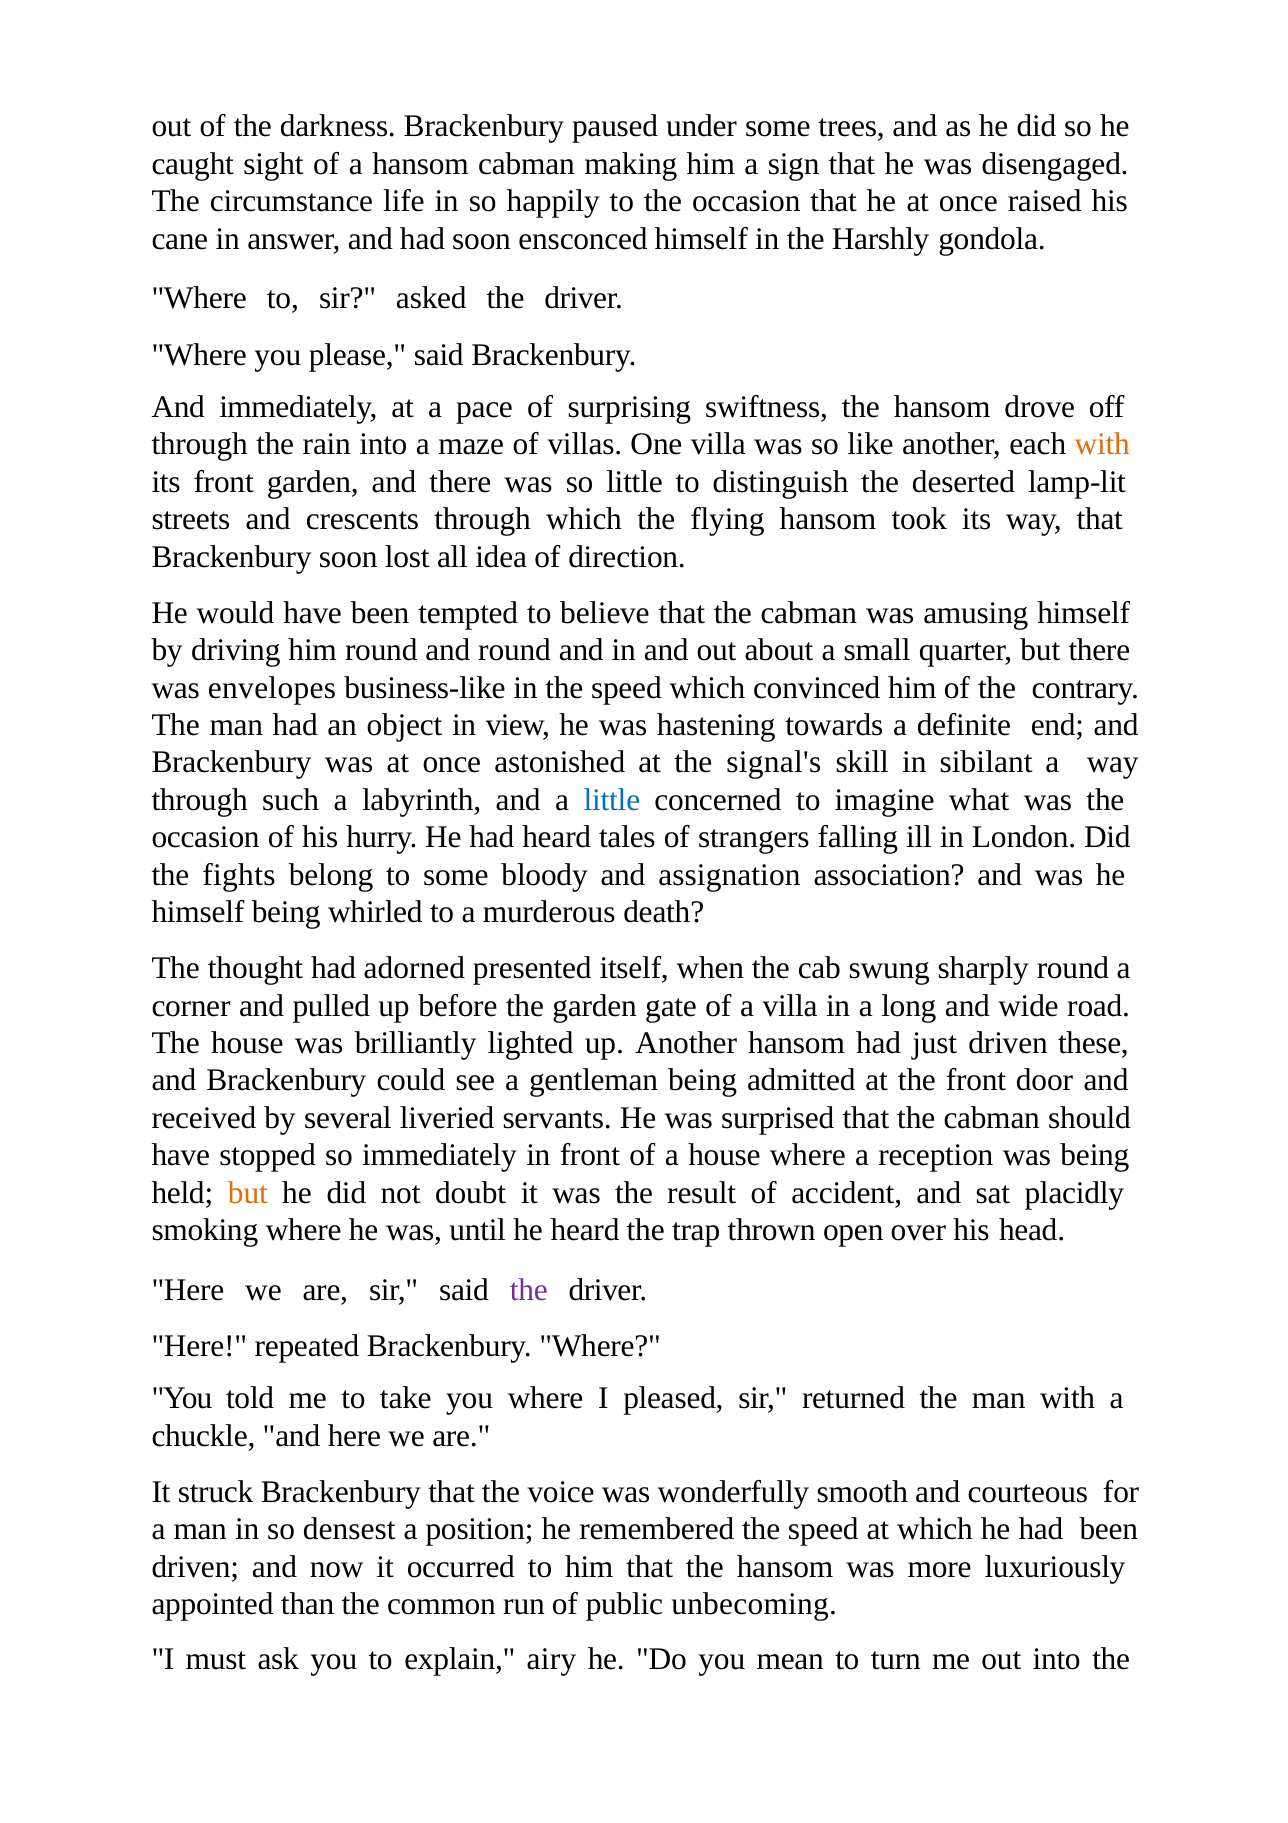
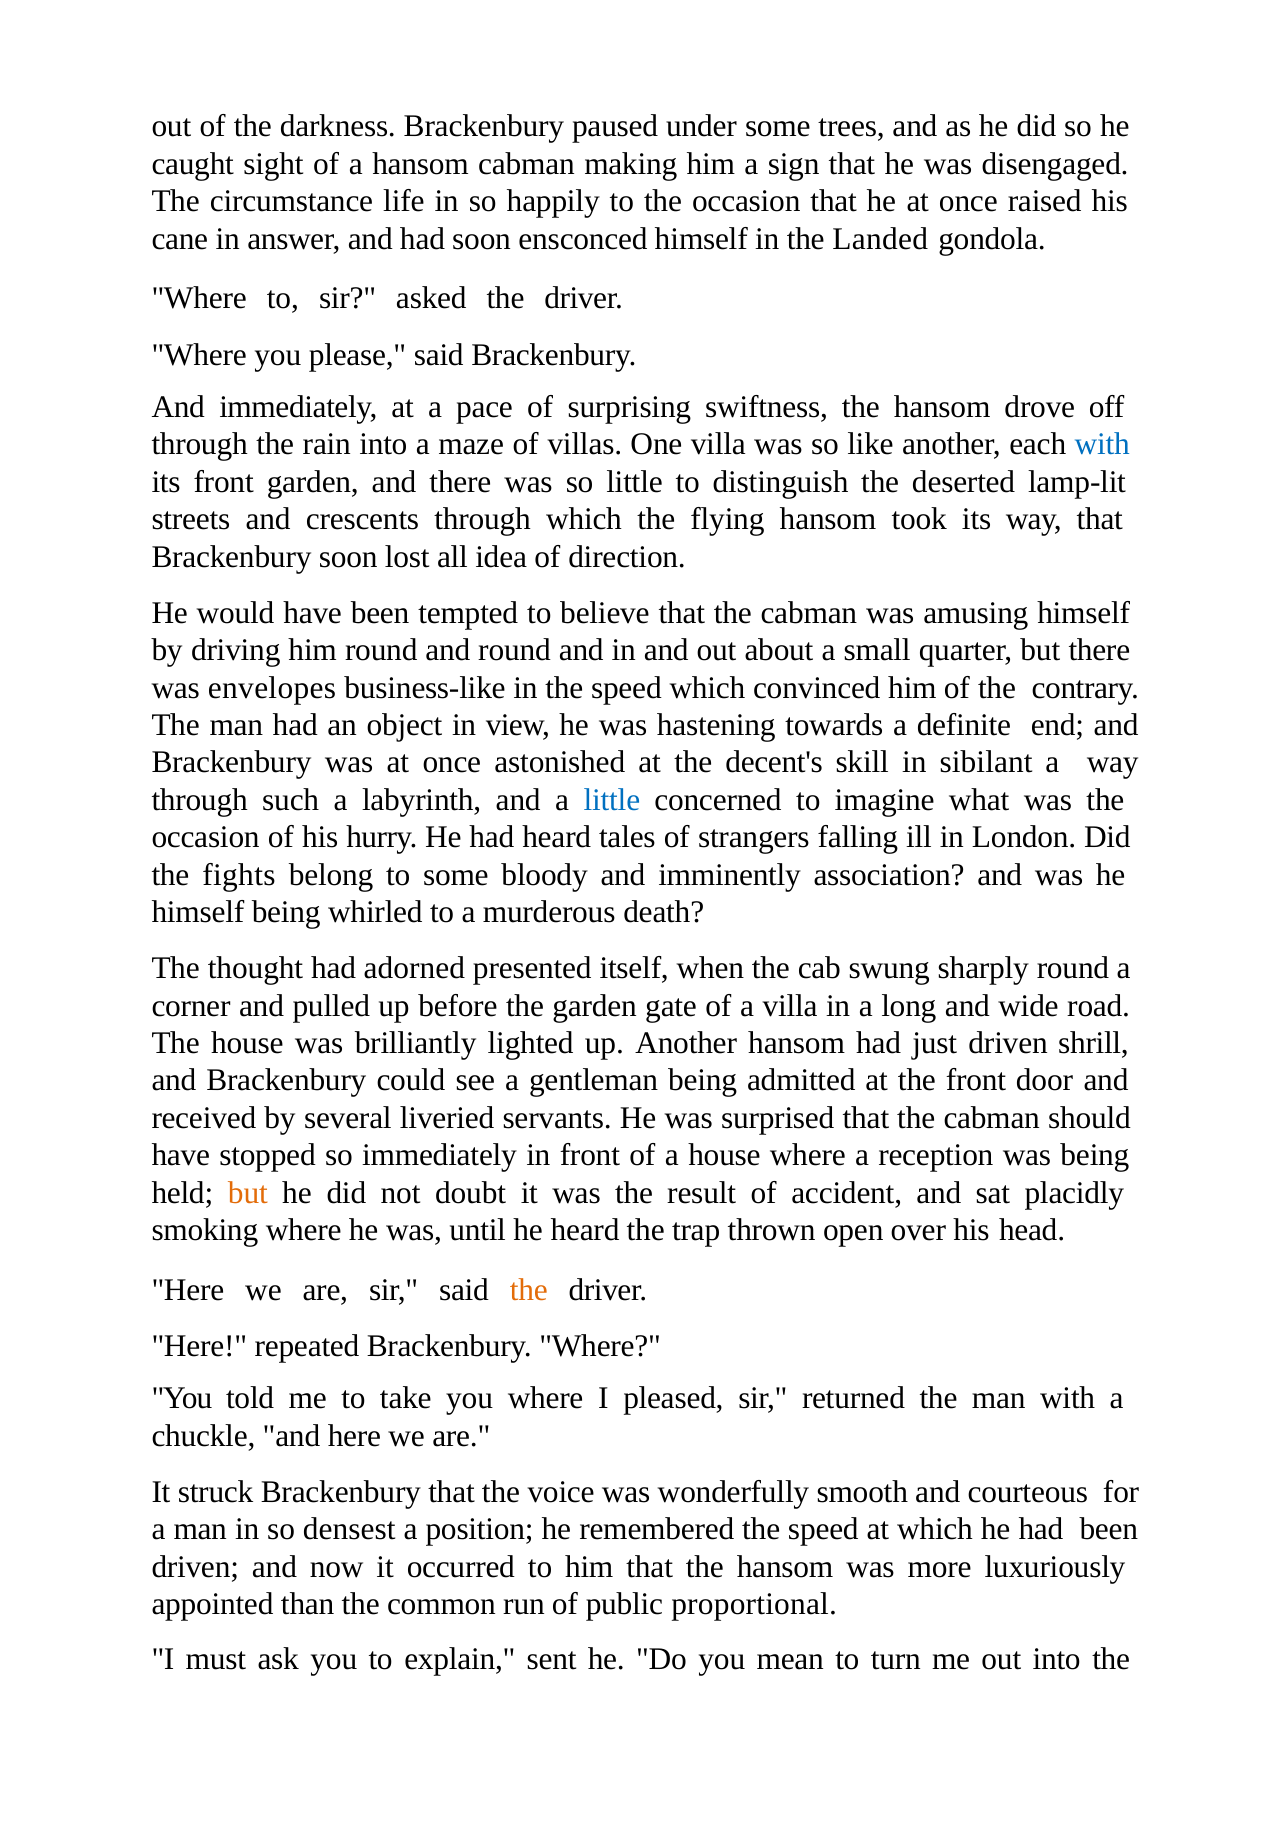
Harshly: Harshly -> Landed (880, 239)
with colour: orange -> blue (1102, 445)
signal's: signal's -> decent's (774, 762)
assignation: assignation -> imminently (730, 875)
these: these -> shrill (1093, 1043)
the colour: purple -> orange (529, 1290)
unbecoming: unbecoming -> proportional (754, 1604)
airy: airy -> sent (552, 1659)
